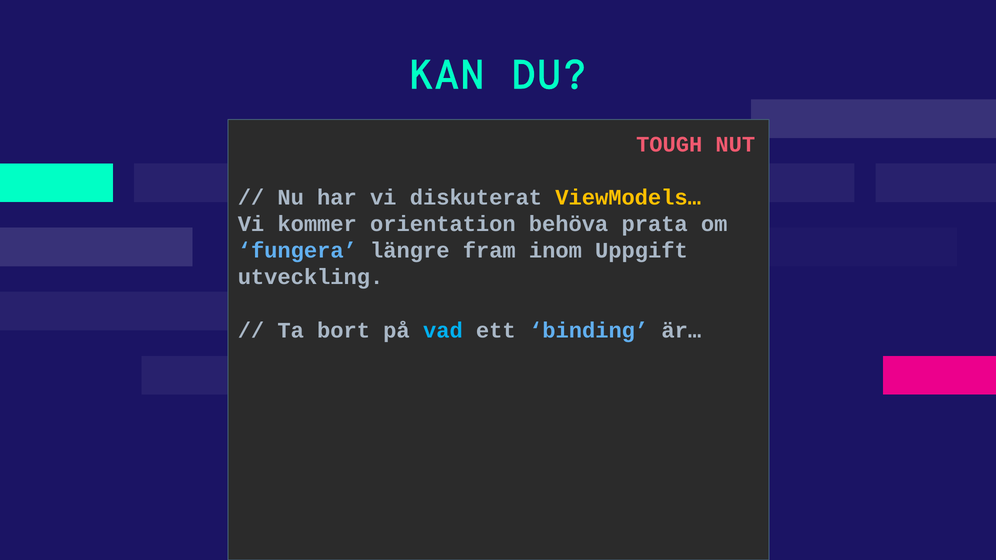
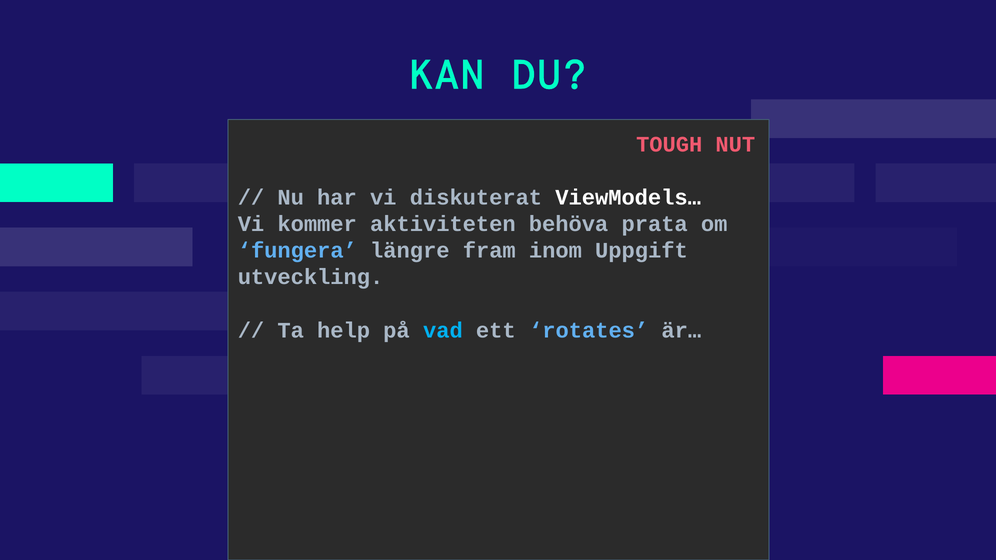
ViewModels… colour: yellow -> white (628, 198)
orientation: orientation -> aktiviteten (443, 224)
bort: bort -> help (344, 330)
binding: binding -> rotates (589, 330)
